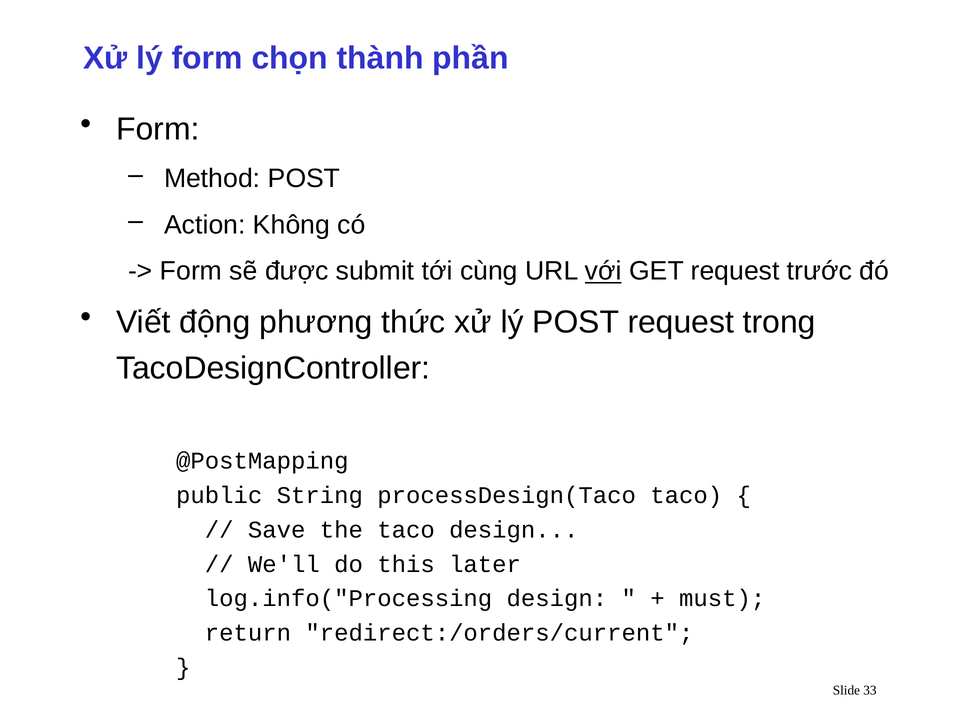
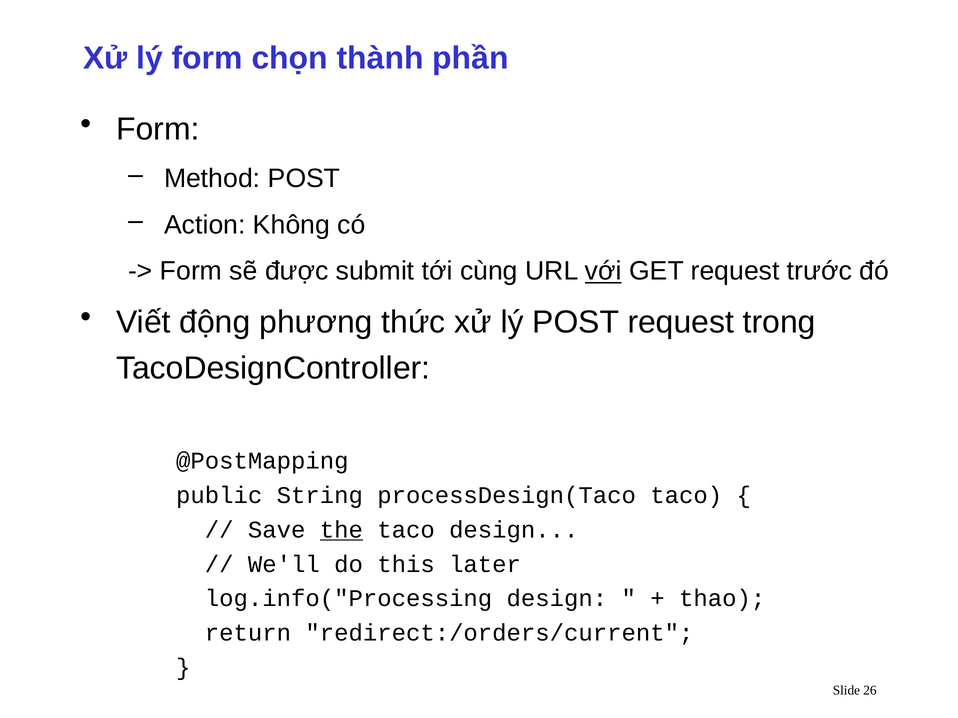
the underline: none -> present (341, 530)
must: must -> thao (722, 599)
33: 33 -> 26 (870, 691)
